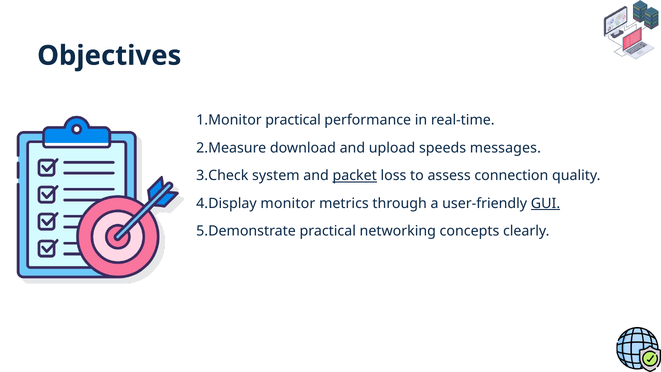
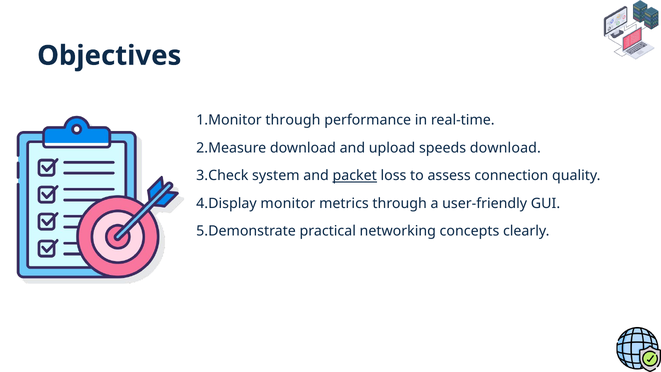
practical: practical -> through (293, 120)
speeds messages: messages -> download (505, 148)
GUI underline: present -> none (546, 203)
